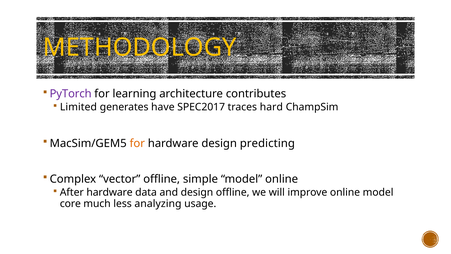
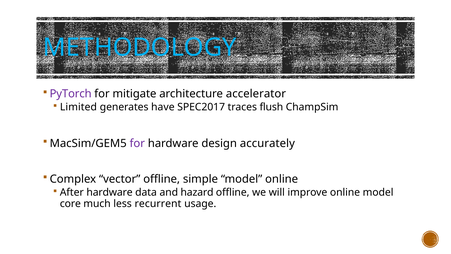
METHODOLOGY colour: yellow -> light blue (140, 48)
learning: learning -> mitigate (134, 94)
contributes: contributes -> accelerator (256, 94)
hard: hard -> flush (271, 107)
for colour: orange -> purple (137, 143)
predicting: predicting -> accurately (267, 143)
and design: design -> hazard (197, 192)
analyzing: analyzing -> recurrent (158, 203)
